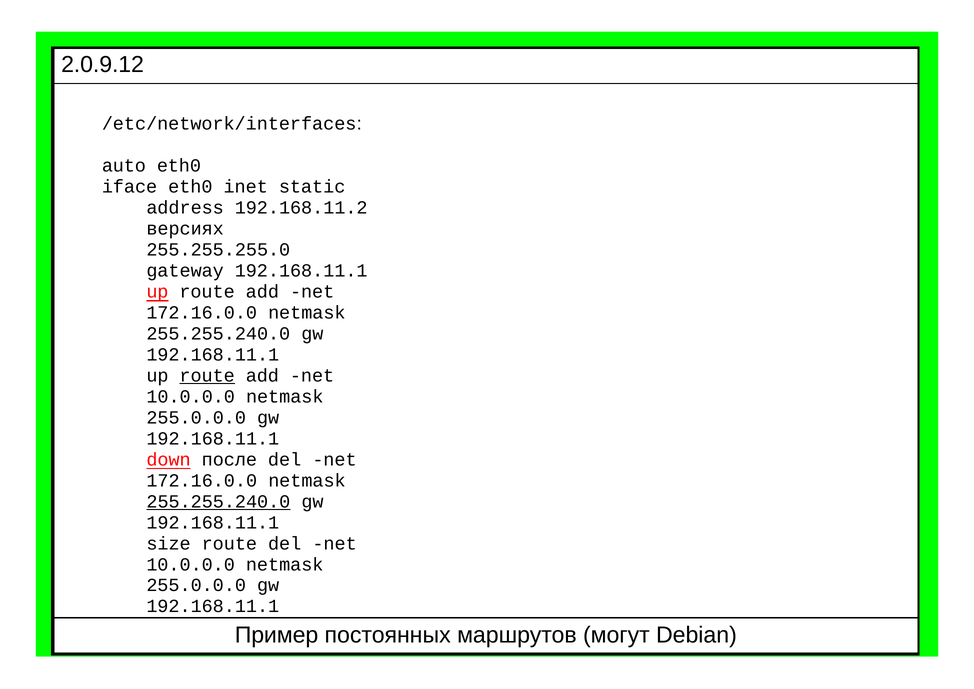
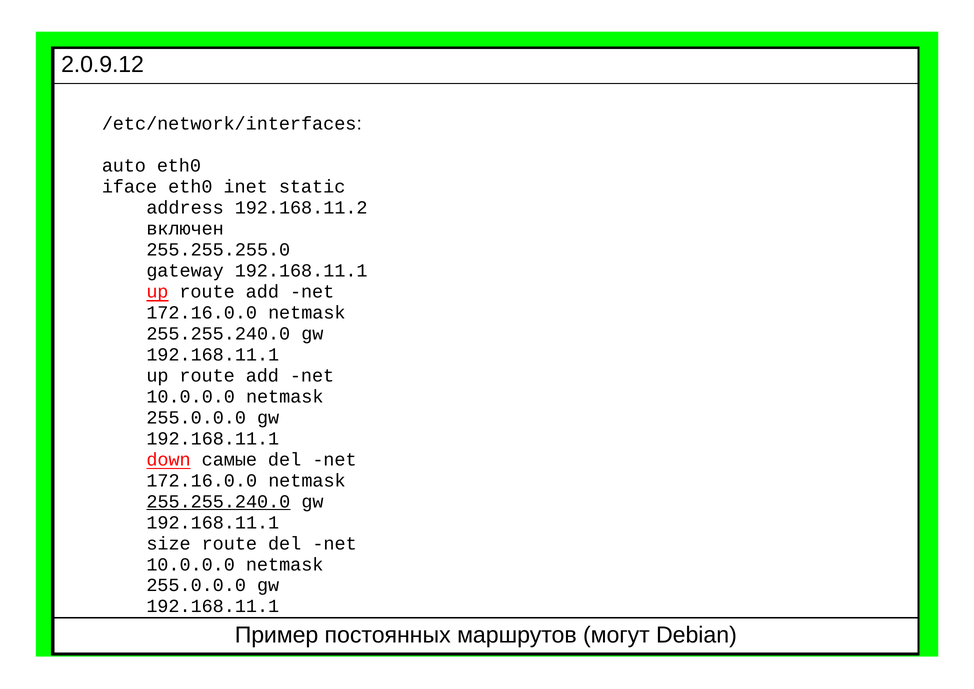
версиях: версиях -> включен (185, 229)
route underline: present -> none (207, 376)
после: после -> самые (229, 459)
